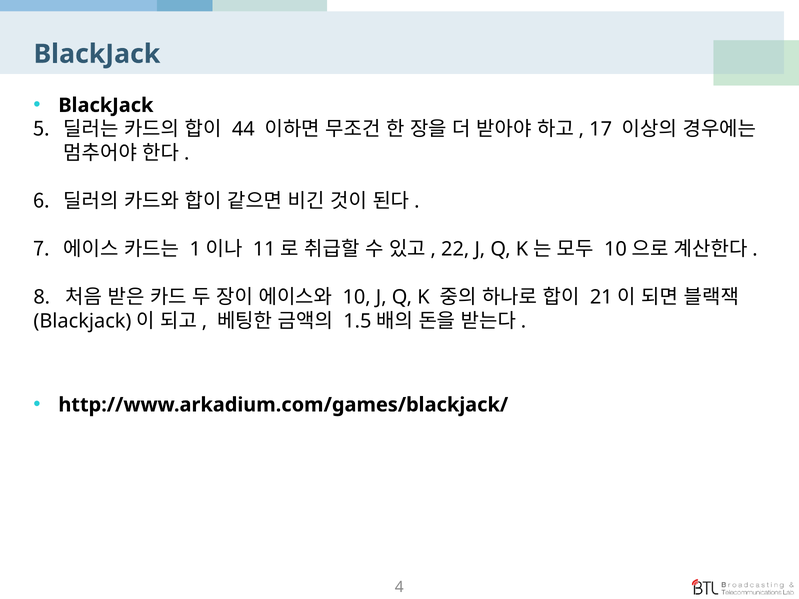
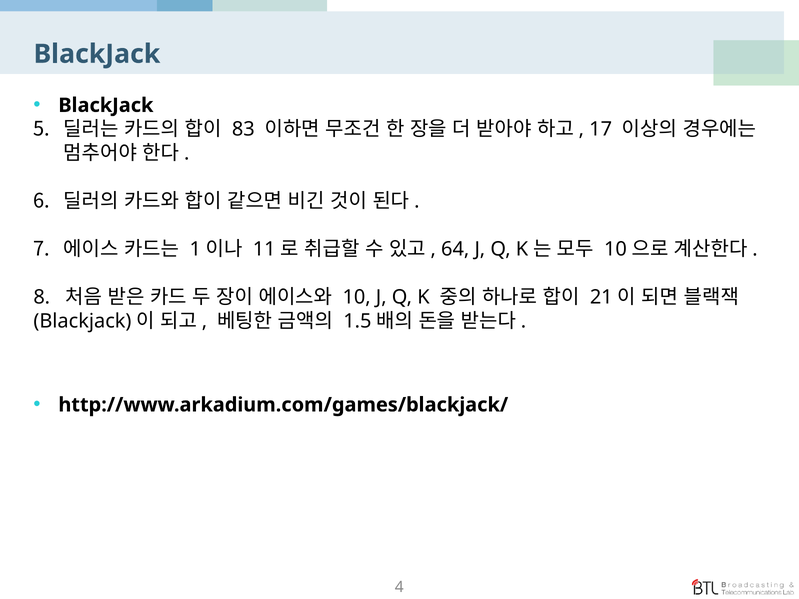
44: 44 -> 83 (243, 129)
22: 22 -> 64 (455, 249)
